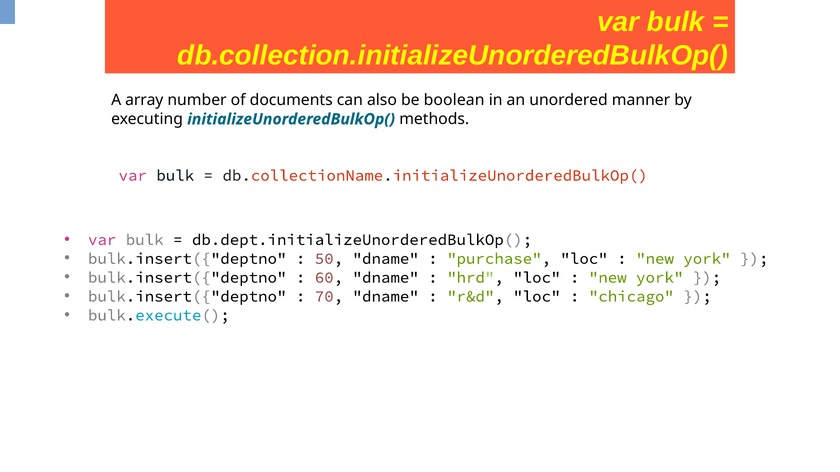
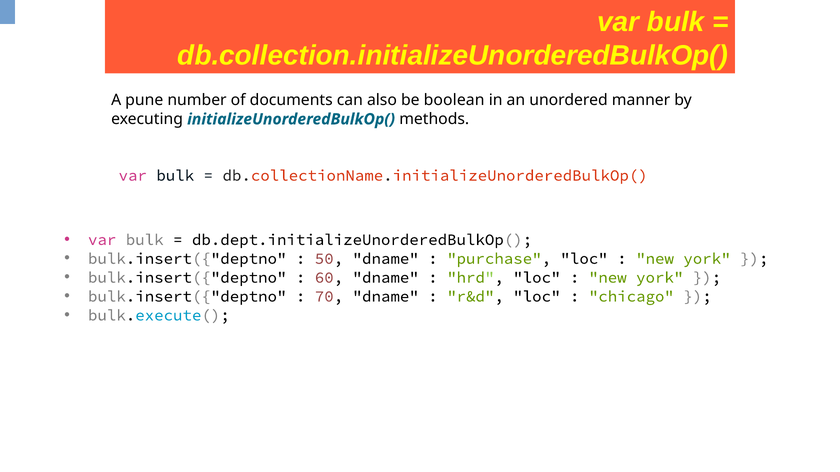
array: array -> pune (144, 100)
